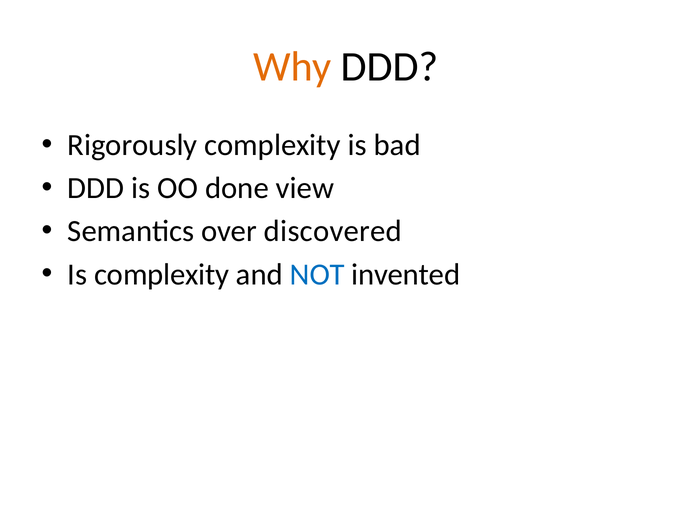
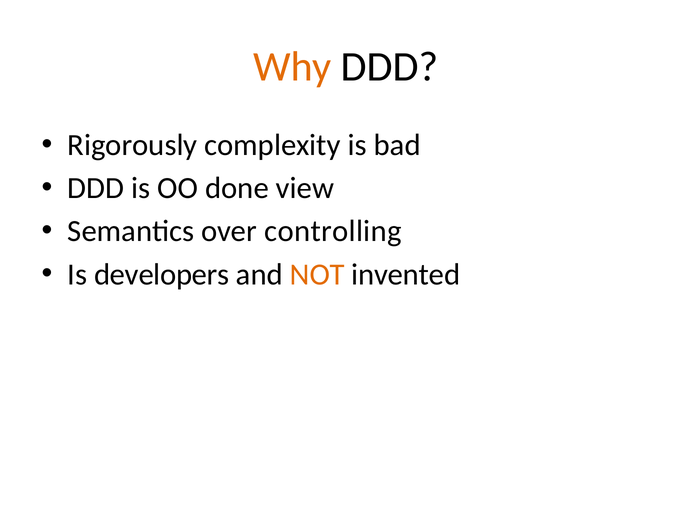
discovered: discovered -> controlling (333, 231)
Is complexity: complexity -> developers (162, 274)
NOT colour: blue -> orange (317, 274)
